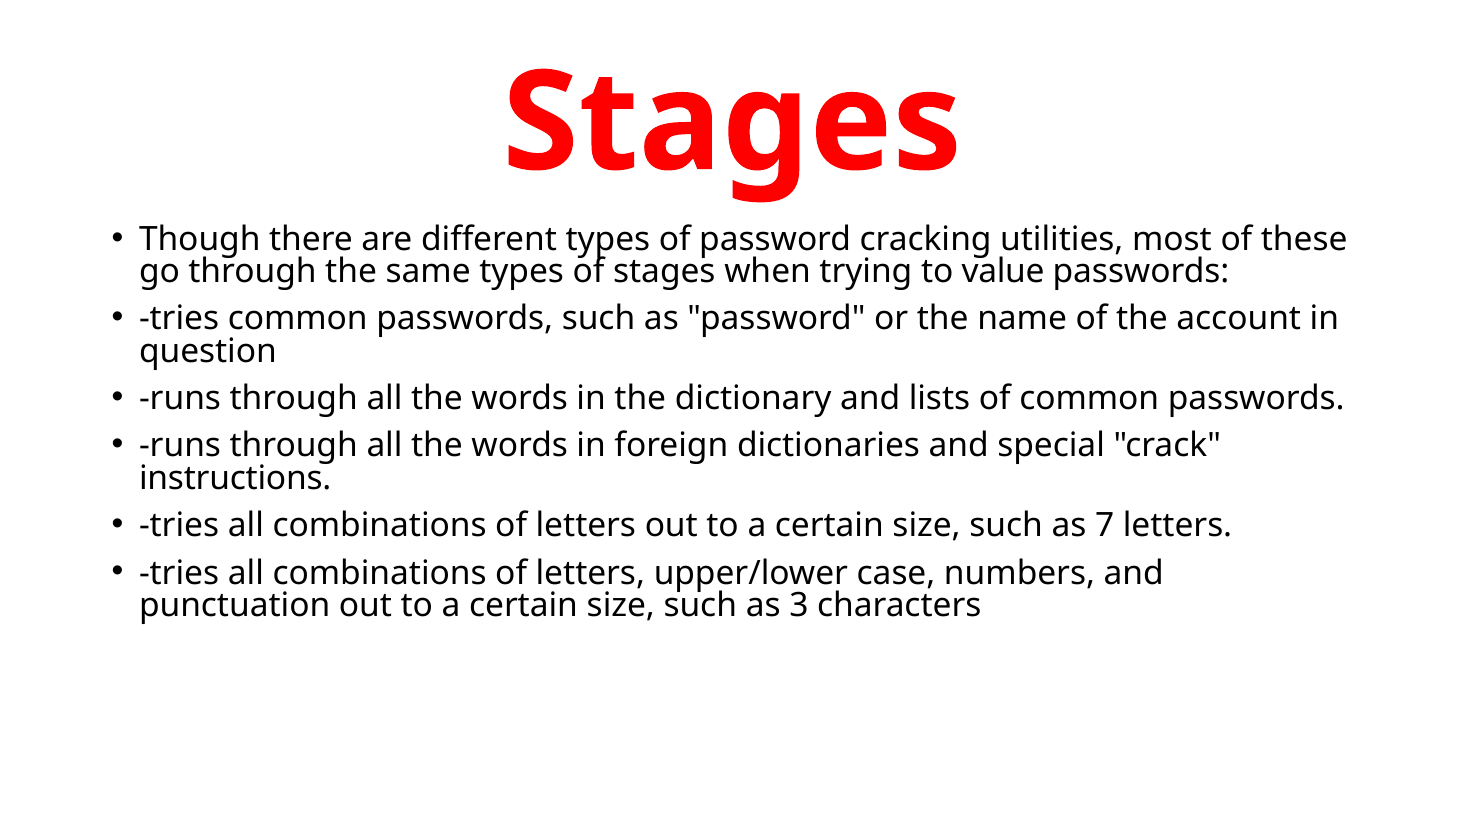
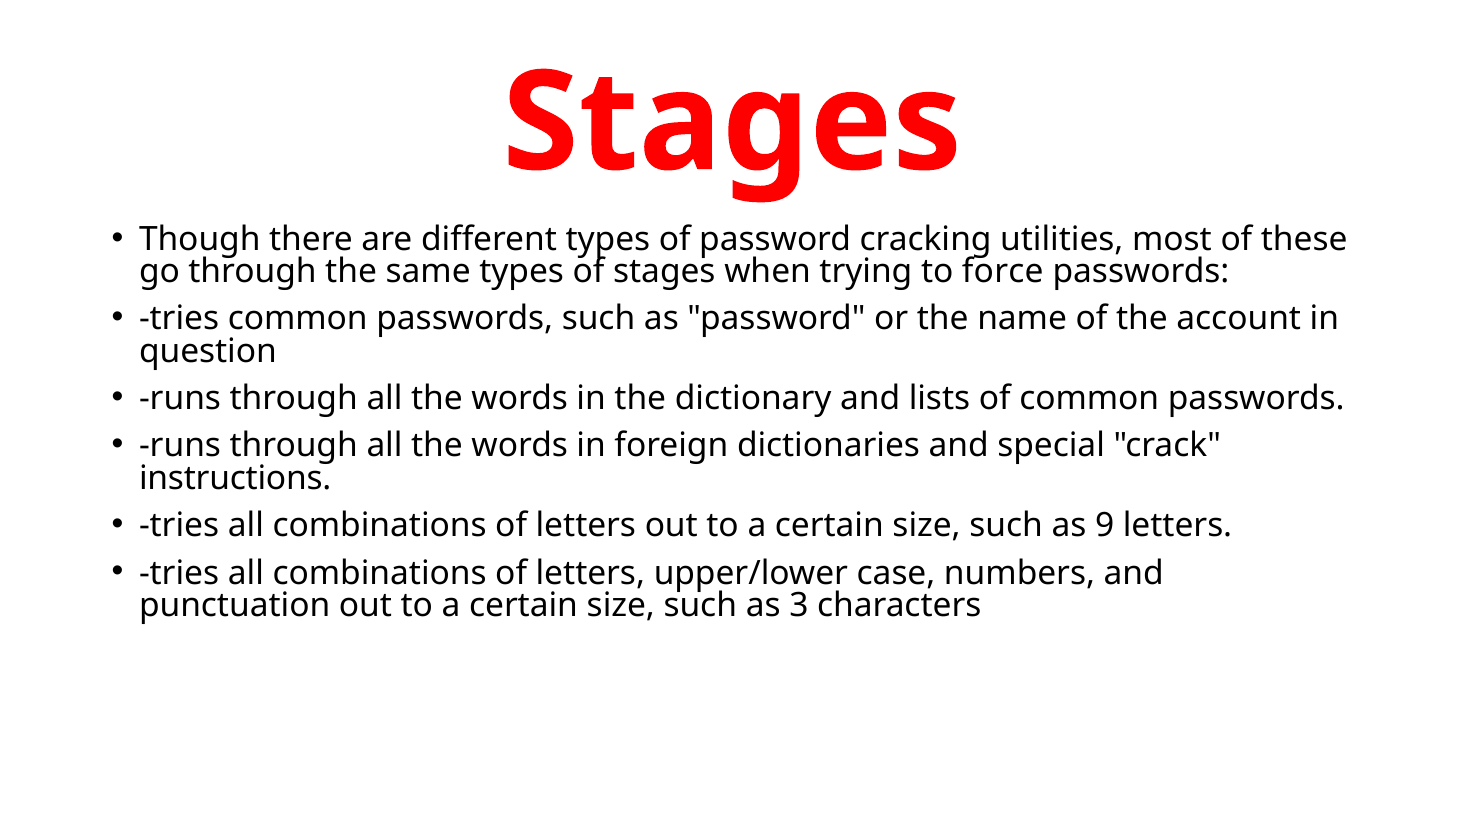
value: value -> force (1003, 272)
7: 7 -> 9 (1105, 526)
